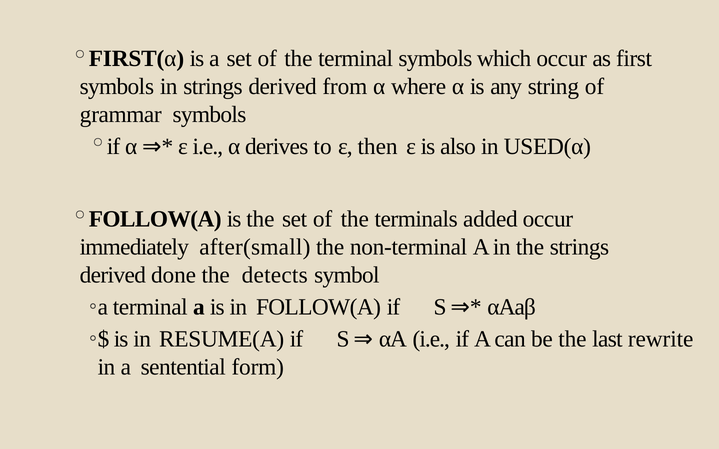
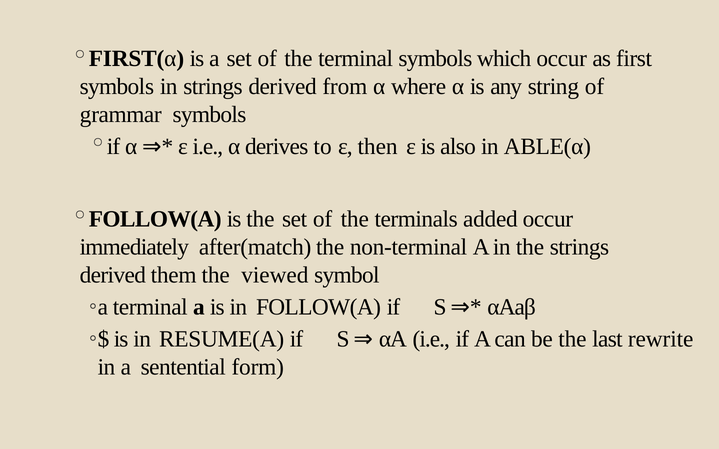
USED(α: USED(α -> ABLE(α (547, 147)
after(small: after(small -> after(match (255, 247)
done: done -> them (174, 275)
detects: detects -> viewed (275, 275)
